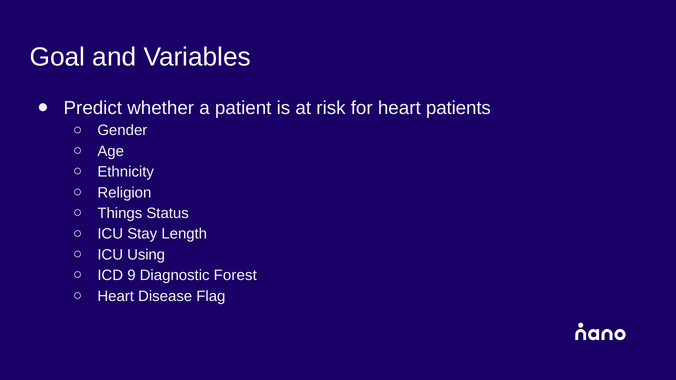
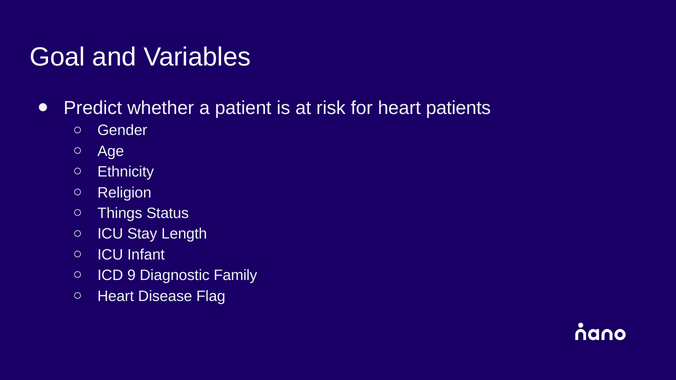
Using: Using -> Infant (146, 255)
Forest: Forest -> Family (235, 276)
